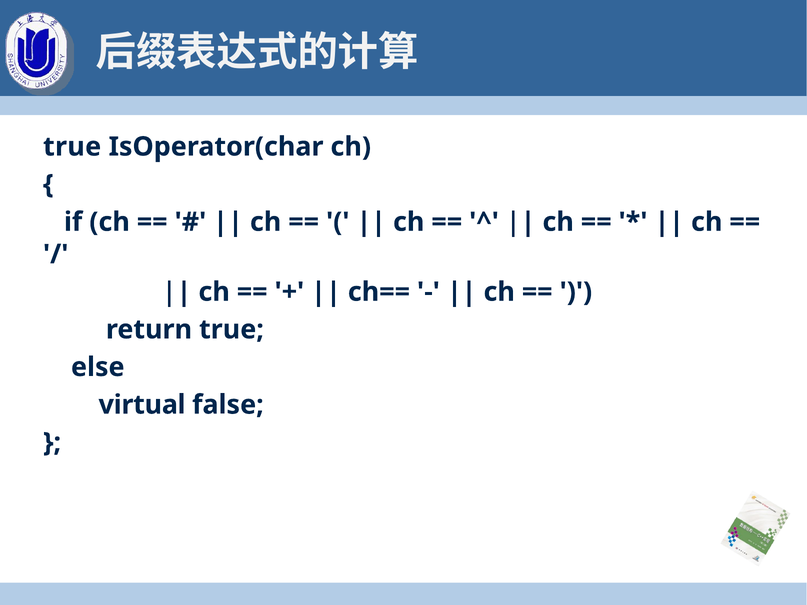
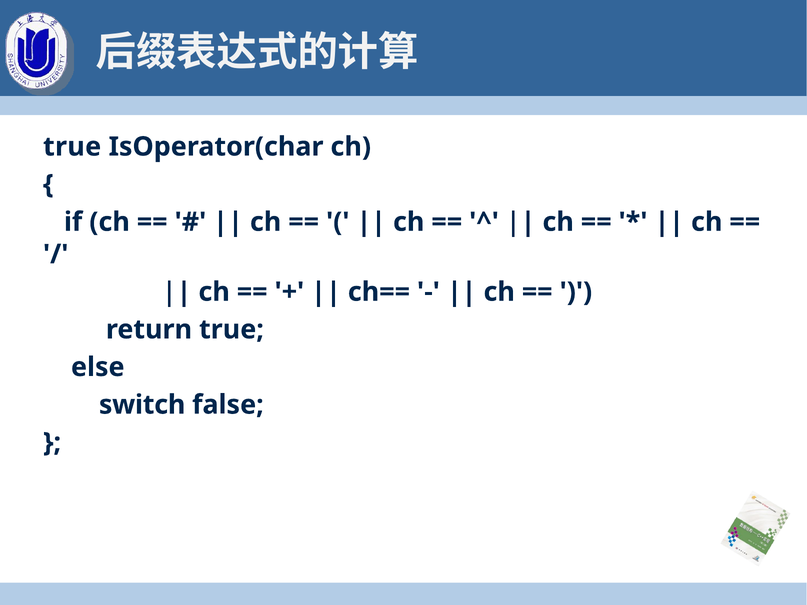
virtual: virtual -> switch (142, 405)
